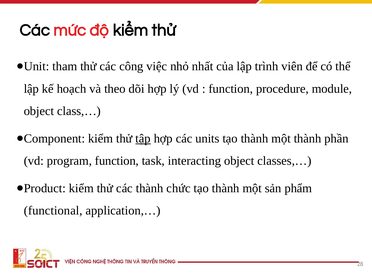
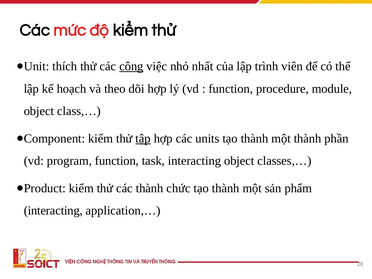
tham: tham -> thích (65, 66)
công underline: none -> present (131, 66)
functional: functional -> interacting (53, 211)
